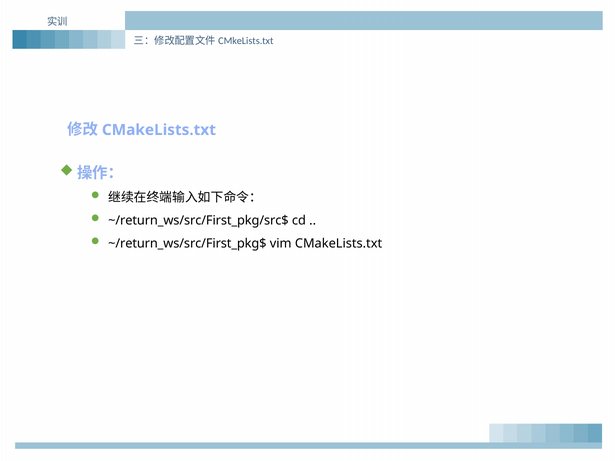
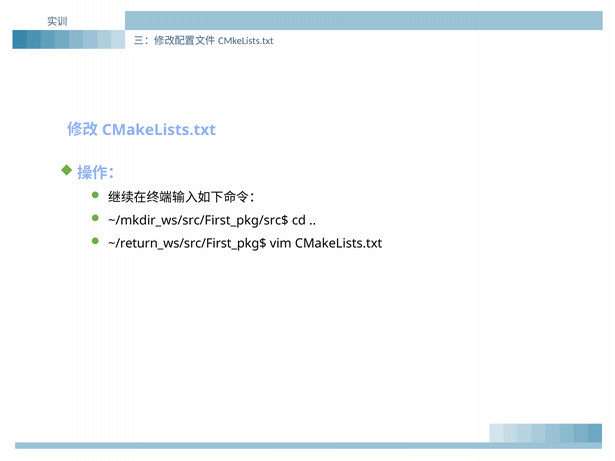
~/return_ws/src/First_pkg/src$: ~/return_ws/src/First_pkg/src$ -> ~/mkdir_ws/src/First_pkg/src$ (198, 220)
